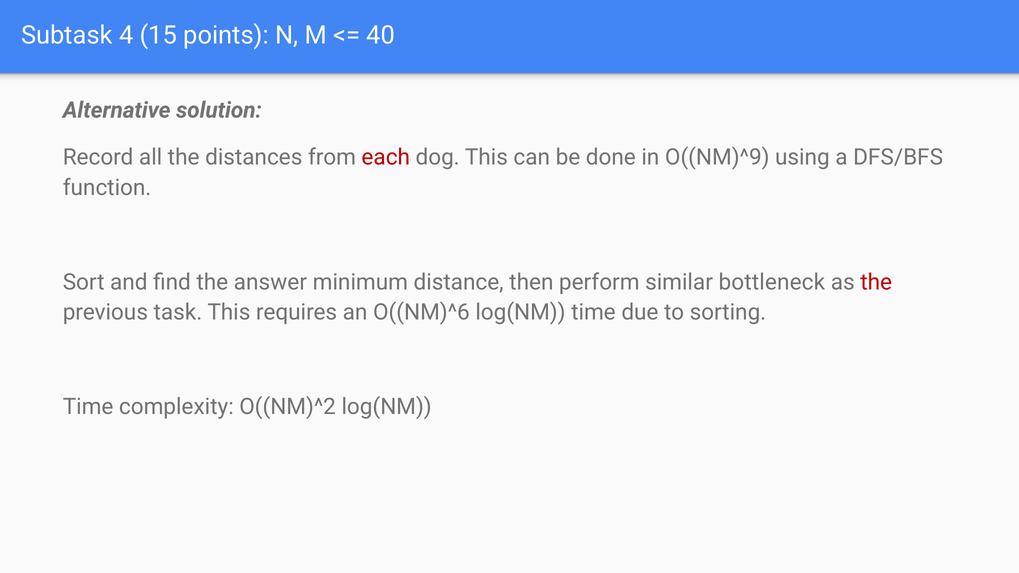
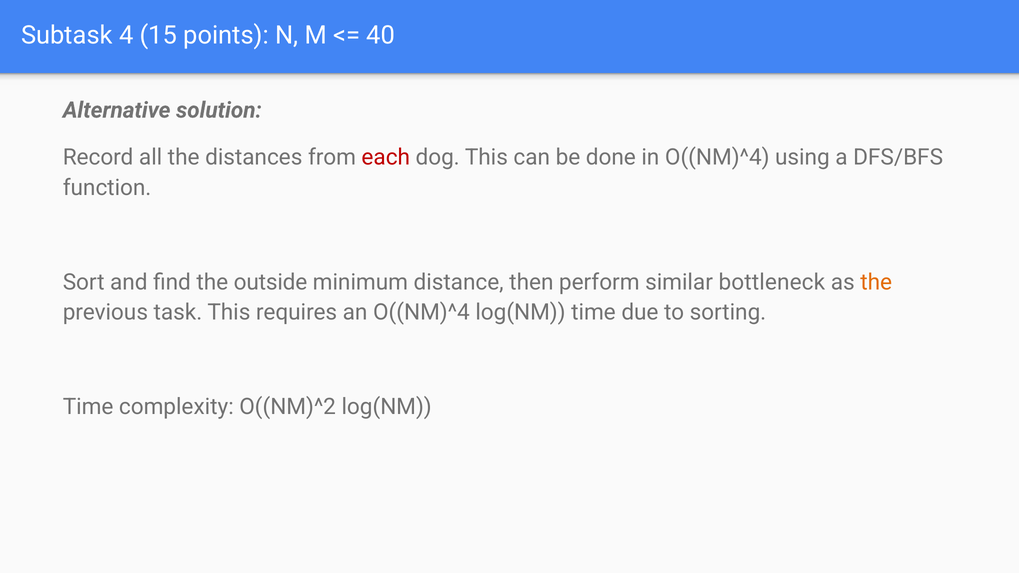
in O((NM)^9: O((NM)^9 -> O((NM)^4 (717, 157)
answer: answer -> outside (271, 282)
the colour: red -> orange (876, 282)
an O((NM)^6: O((NM)^6 -> O((NM)^4 (421, 312)
